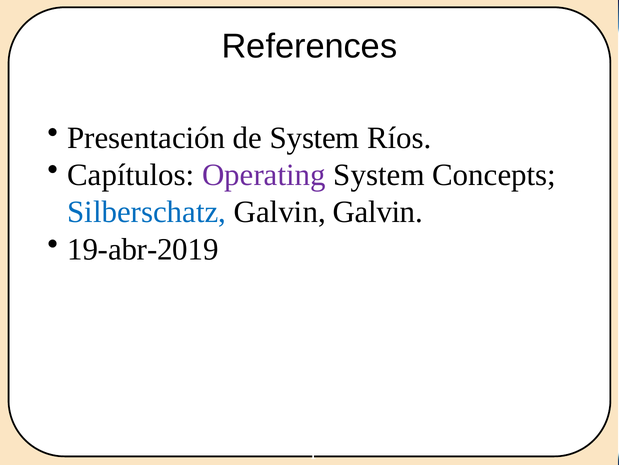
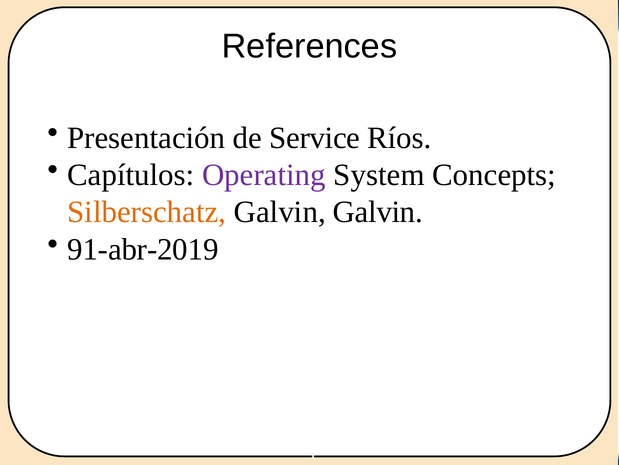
de System: System -> Service (315, 138)
Silberschatz colour: blue -> orange (147, 212)
19-abr-2019: 19-abr-2019 -> 91-abr-2019 (143, 249)
